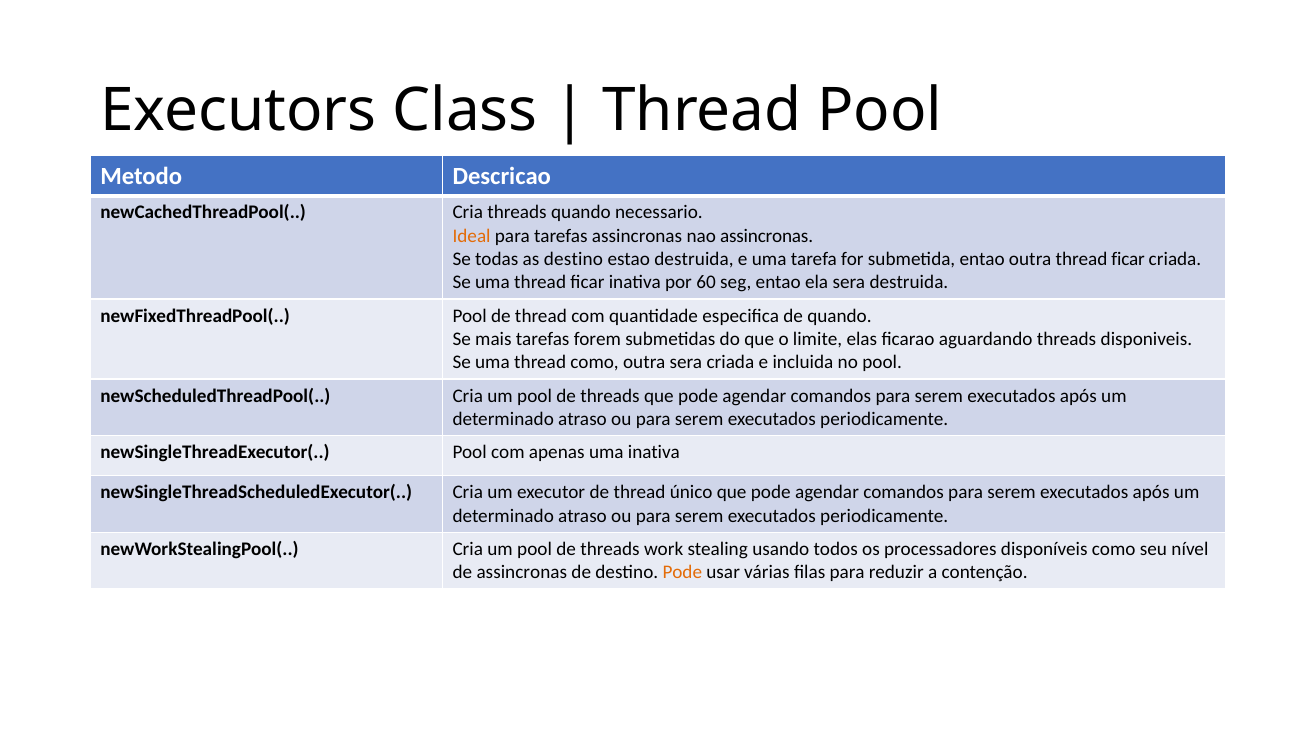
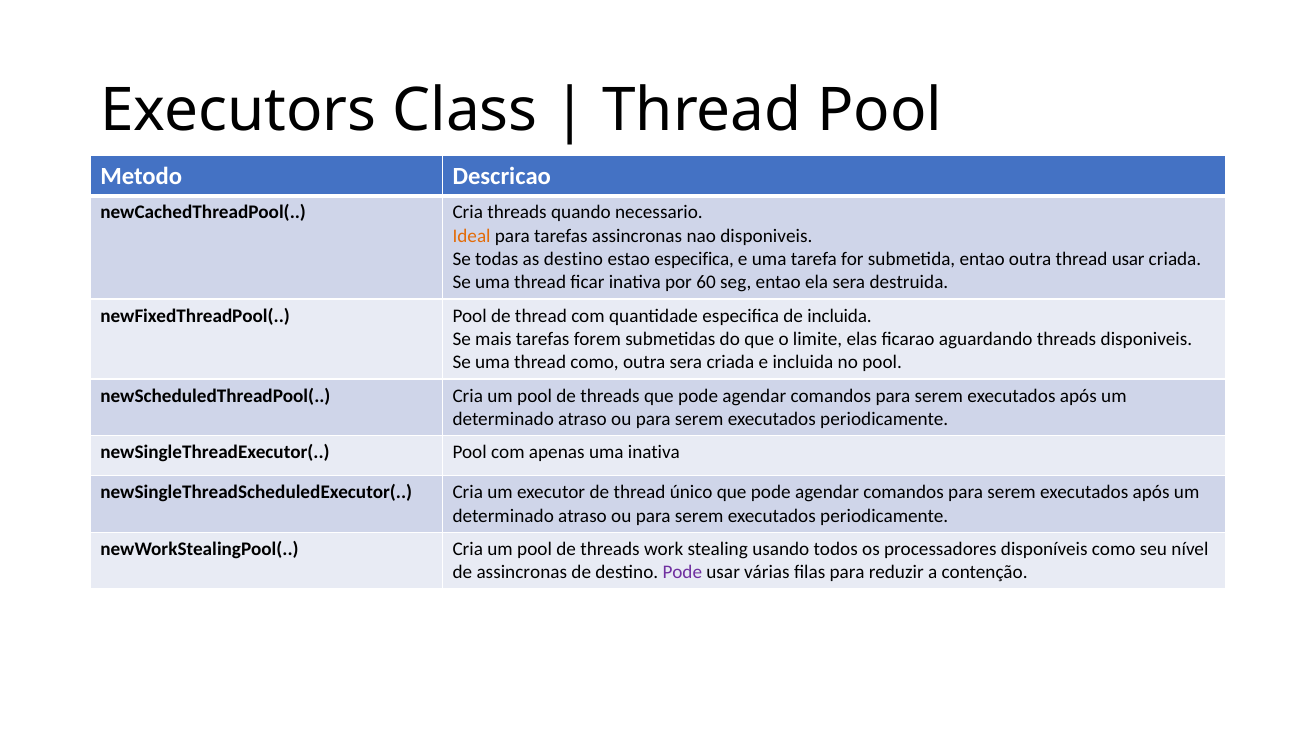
nao assincronas: assincronas -> disponiveis (766, 236)
estao destruida: destruida -> especifica (694, 259)
outra thread ficar: ficar -> usar (1128, 259)
de quando: quando -> incluida (840, 316)
Pode colour: orange -> purple (682, 573)
